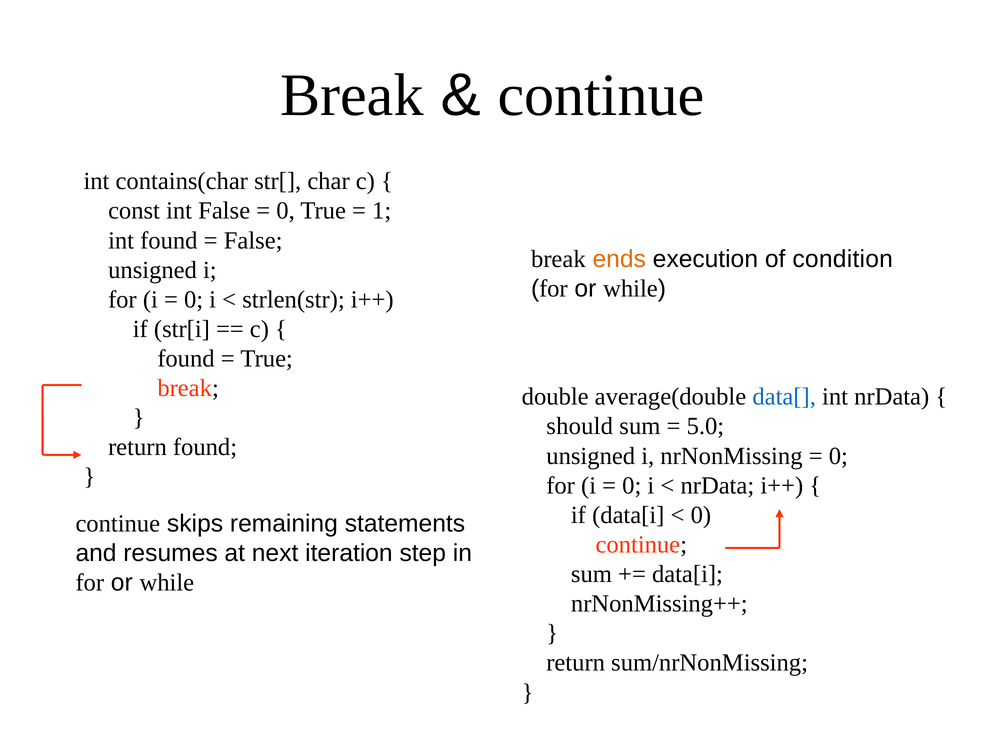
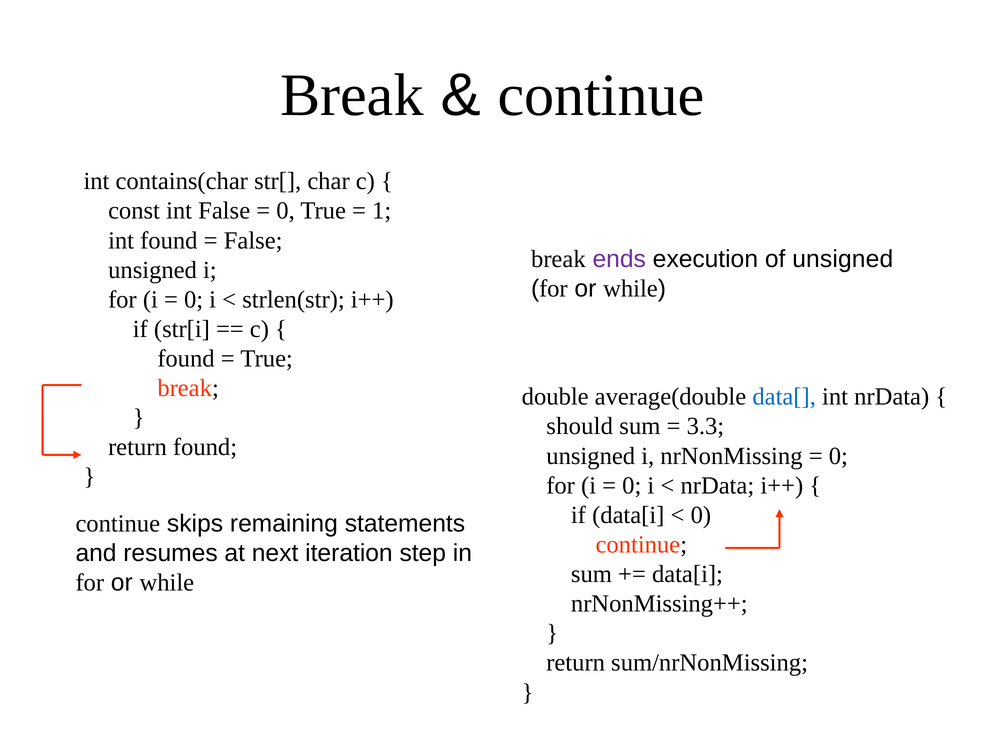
ends colour: orange -> purple (619, 259)
of condition: condition -> unsigned (843, 259)
5.0: 5.0 -> 3.3 (705, 426)
